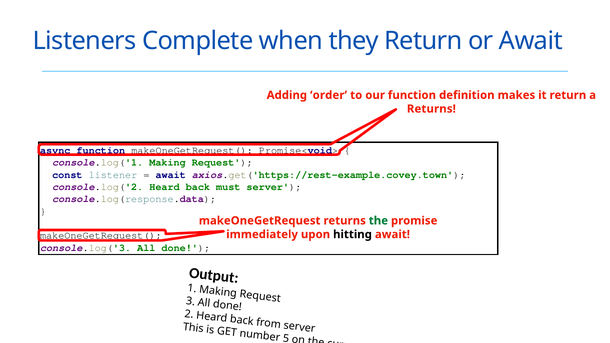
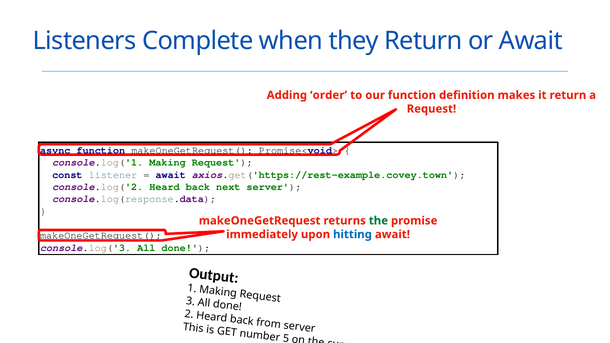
Returns: Returns -> Request (431, 109)
must: must -> next (228, 187)
hitting colour: black -> blue (352, 234)
